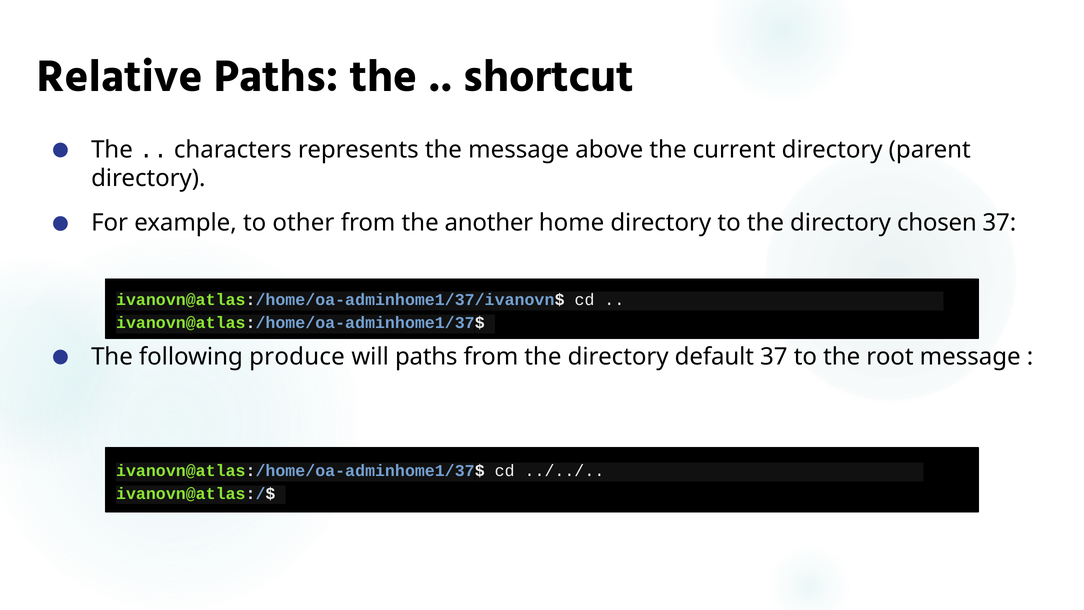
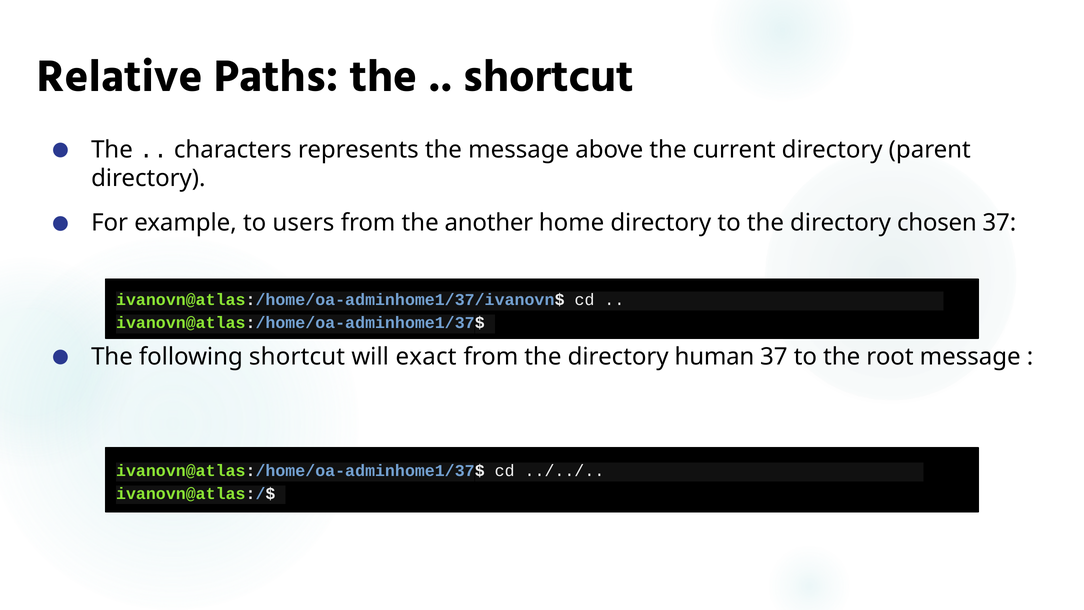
other: other -> users (303, 223)
following produce: produce -> shortcut (297, 356)
will paths: paths -> exact (426, 356)
default: default -> human (714, 356)
